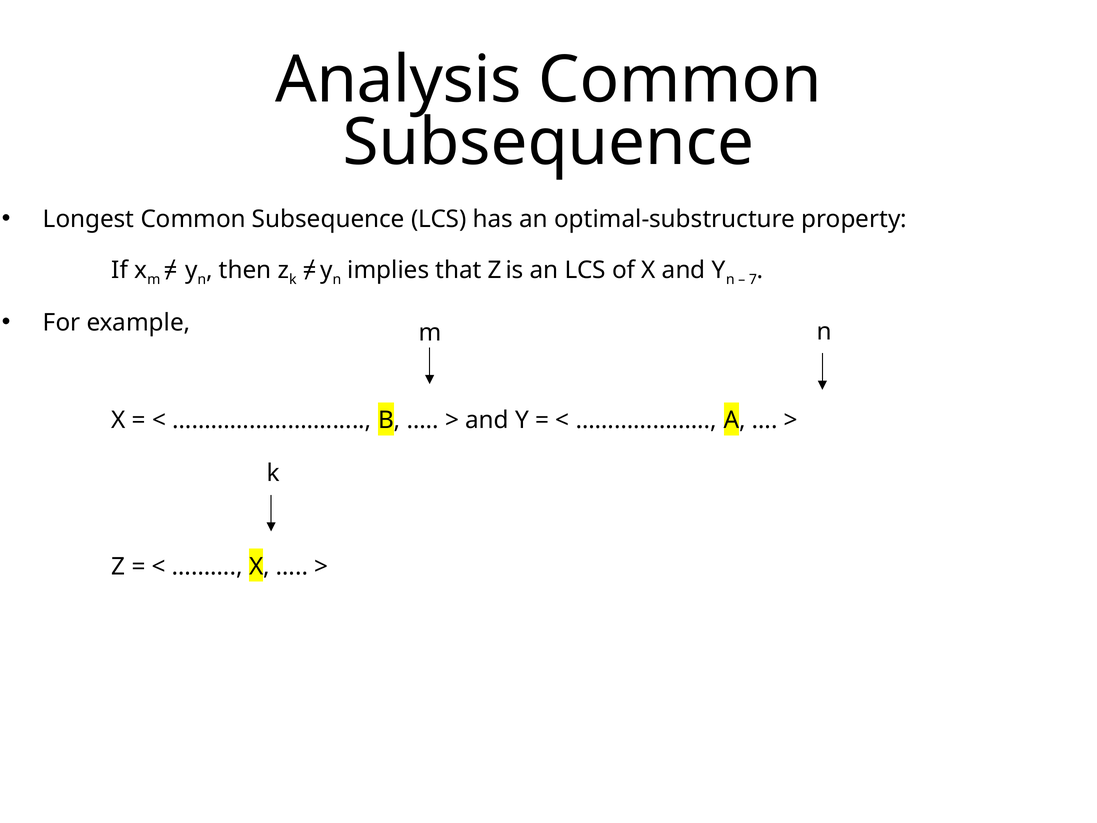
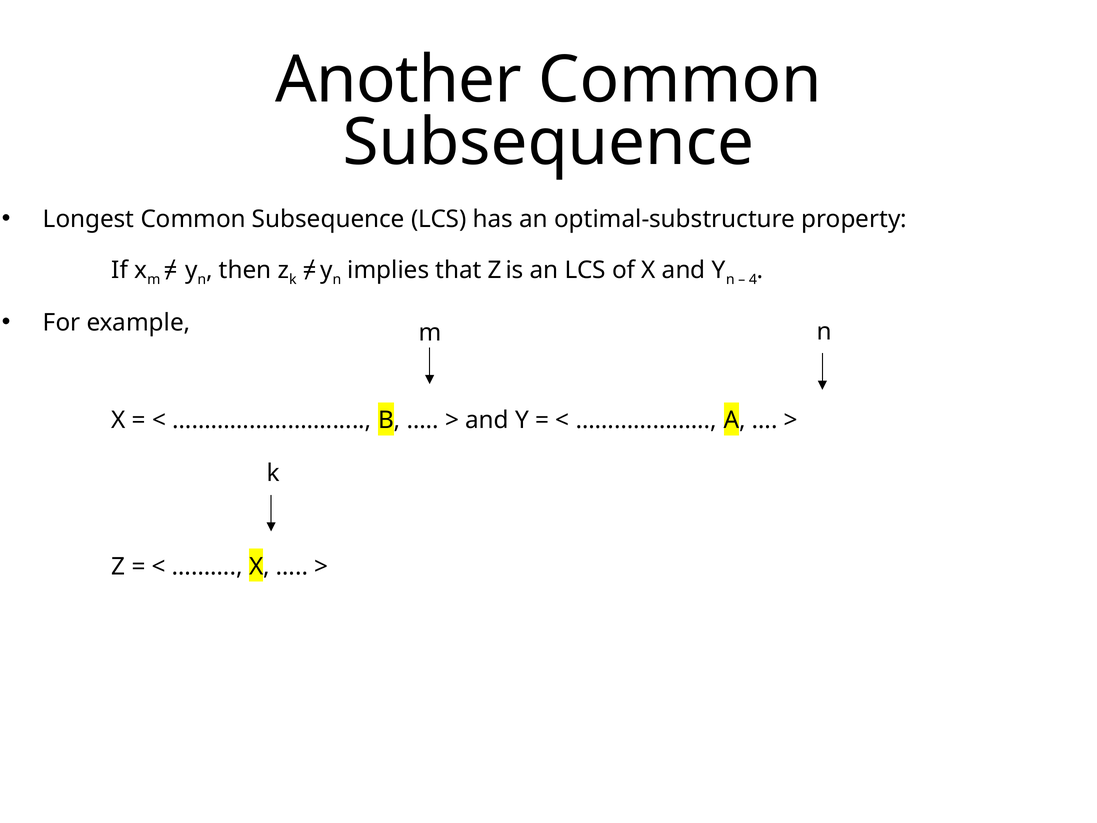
Analysis: Analysis -> Another (399, 80)
7: 7 -> 4 (753, 279)
